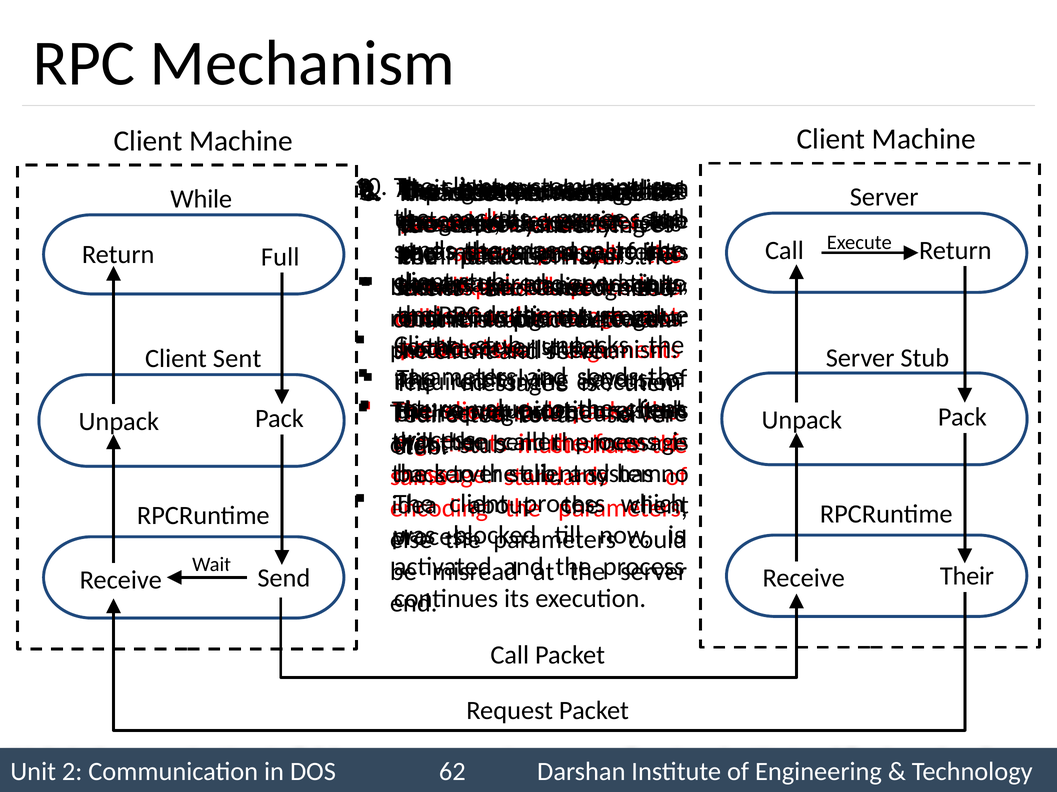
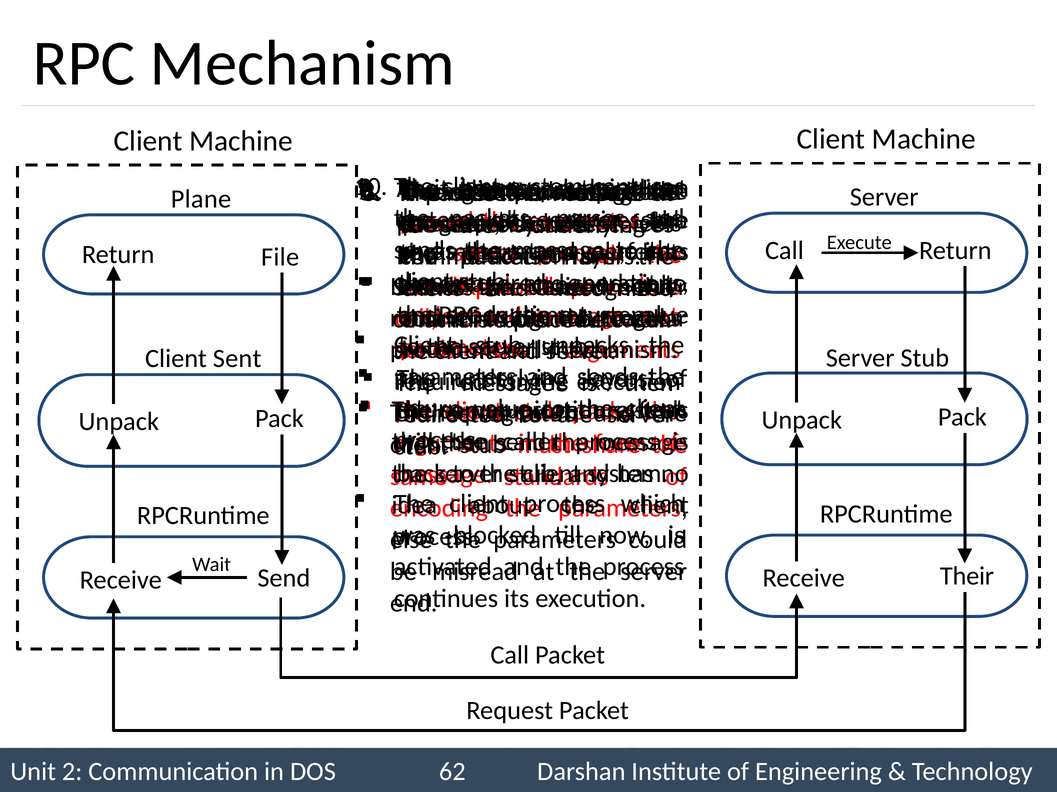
While: While -> Plane (201, 199)
Full: Full -> File (280, 257)
